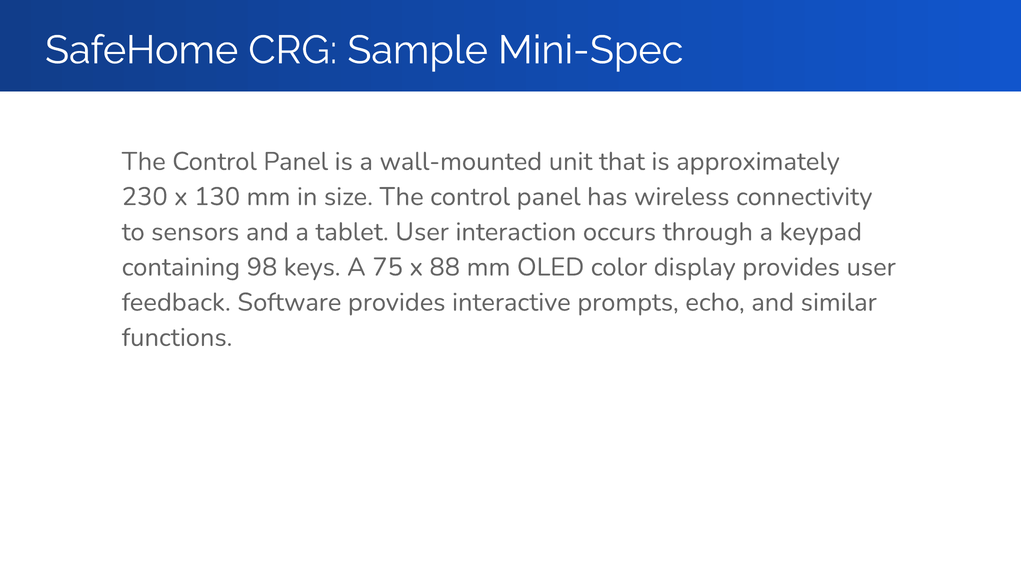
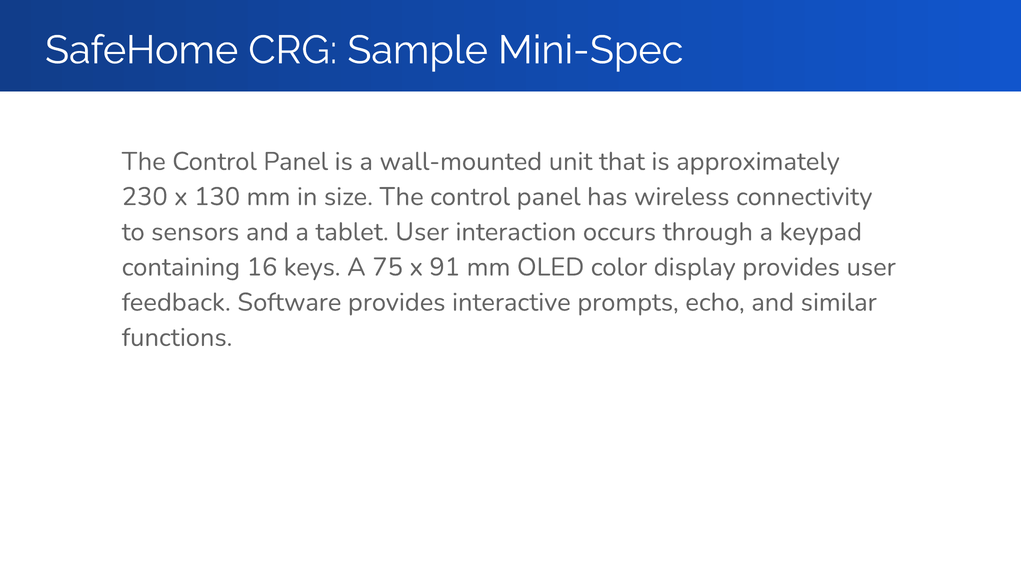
98: 98 -> 16 (262, 267)
88: 88 -> 91 (445, 267)
